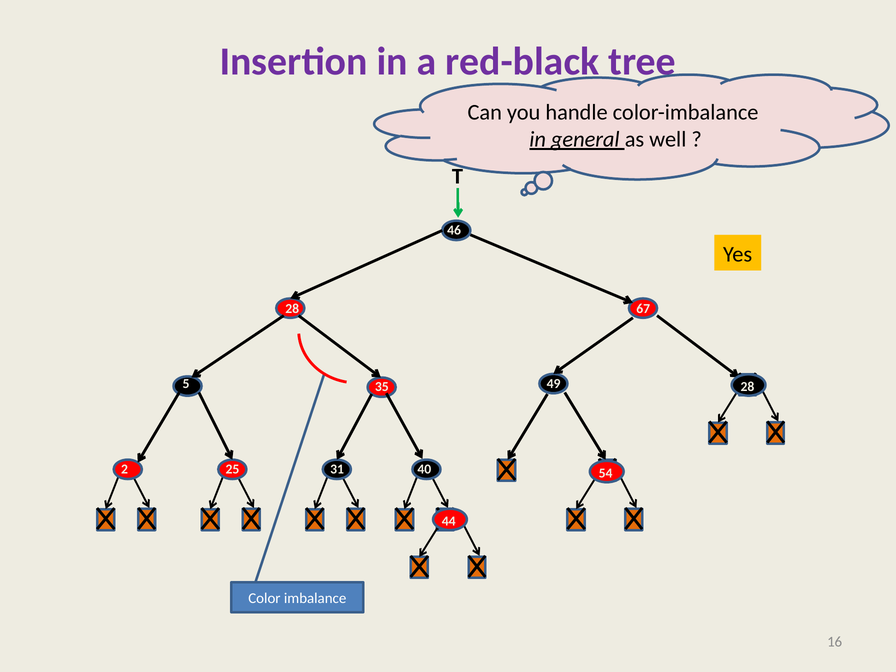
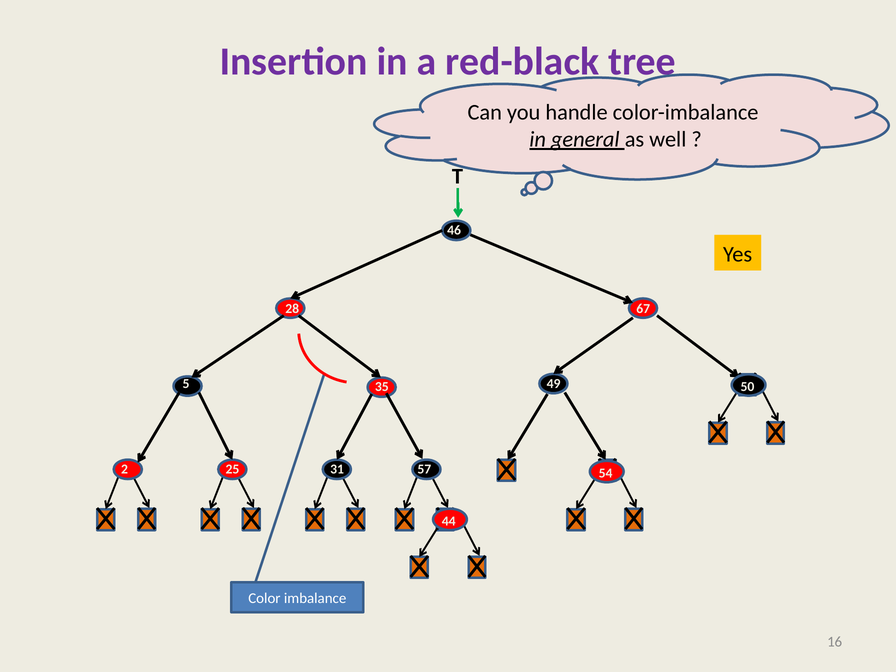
49 28: 28 -> 50 (747, 387)
40: 40 -> 57 (424, 469)
